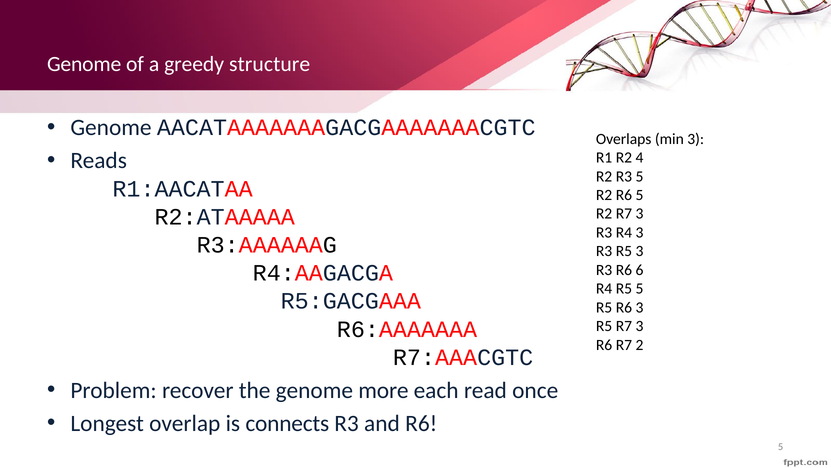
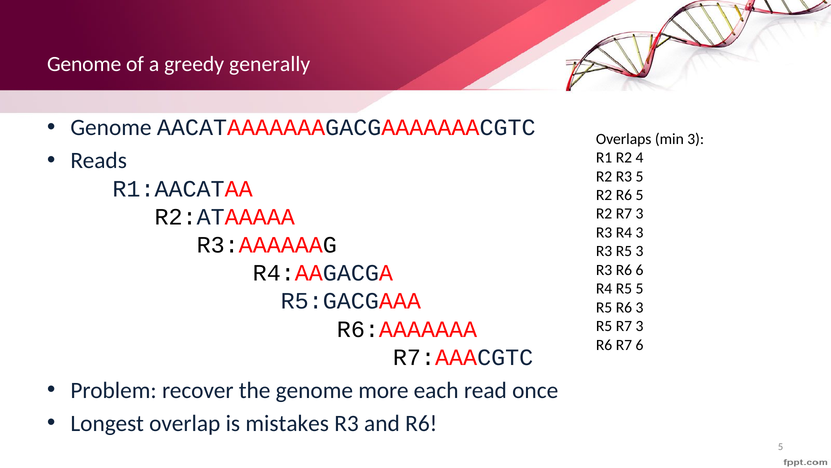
structure: structure -> generally (270, 64)
R7 2: 2 -> 6 (639, 344)
connects: connects -> mistakes (287, 423)
